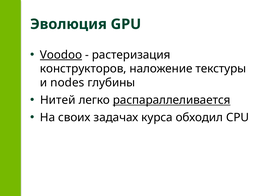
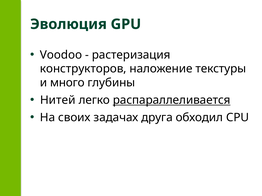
Voodoo underline: present -> none (61, 55)
nodes: nodes -> много (67, 83)
курса: курса -> друга (157, 118)
